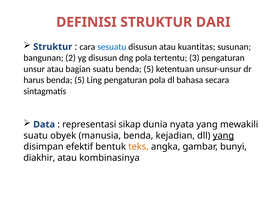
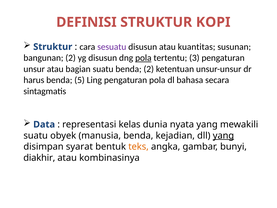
DARI: DARI -> KOPI (213, 22)
sesuatu colour: blue -> purple (112, 47)
pola underline: none -> present (143, 58)
suatu benda 5: 5 -> 2 (149, 69)
sikap: sikap -> kelas (130, 124)
efektif: efektif -> syarat (79, 146)
